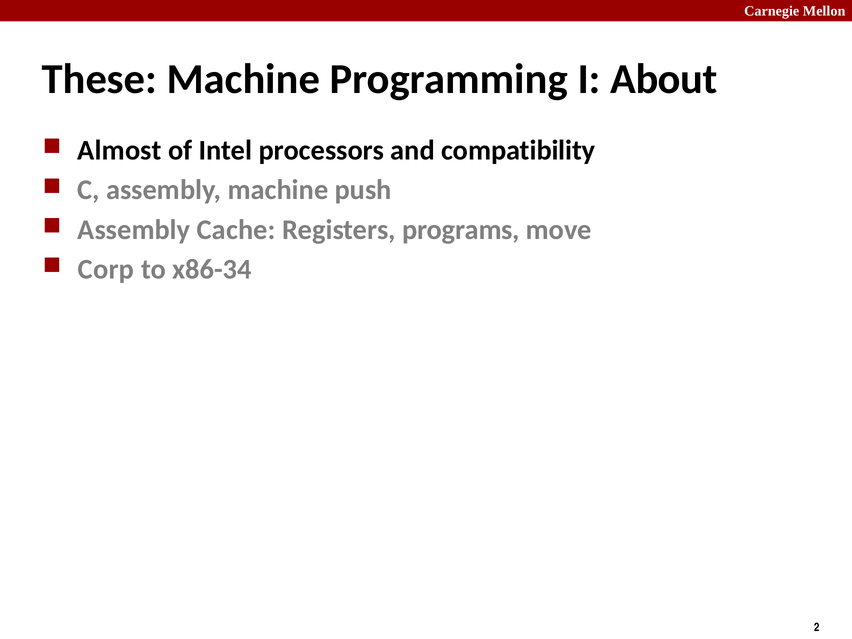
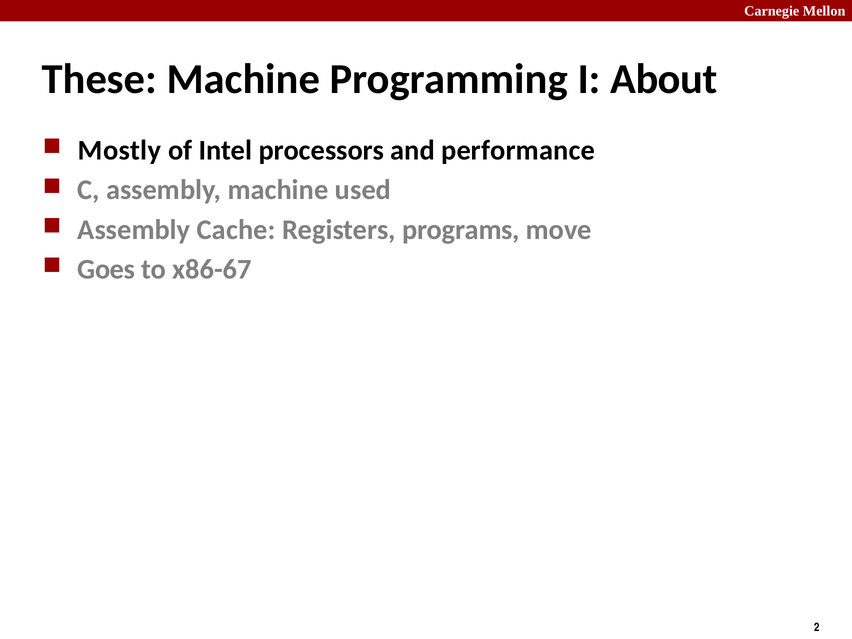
Almost: Almost -> Mostly (119, 150)
compatibility: compatibility -> performance (518, 150)
push: push -> used (363, 190)
Corp: Corp -> Goes (106, 269)
x86-34: x86-34 -> x86-67 (212, 269)
